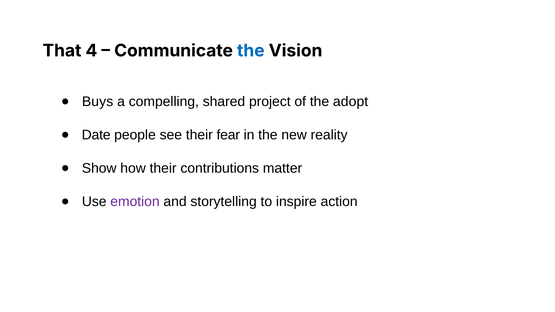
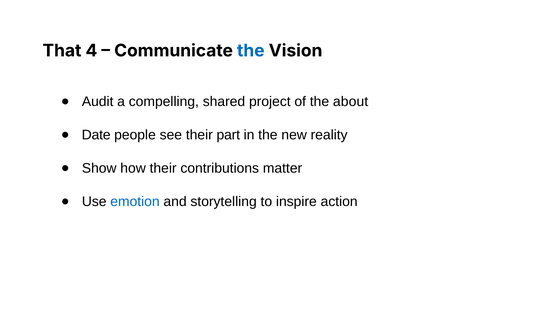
Buys: Buys -> Audit (98, 102)
adopt: adopt -> about (351, 102)
fear: fear -> part (228, 135)
emotion colour: purple -> blue (135, 202)
